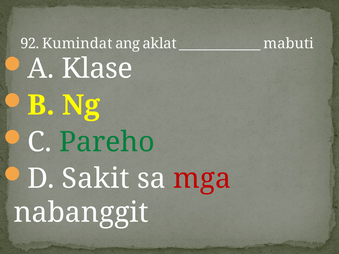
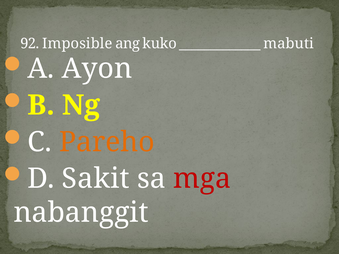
Kumindat: Kumindat -> Imposible (77, 44)
aklat: aklat -> kuko (160, 44)
Klase: Klase -> Ayon (97, 69)
Pareho colour: green -> orange (107, 142)
